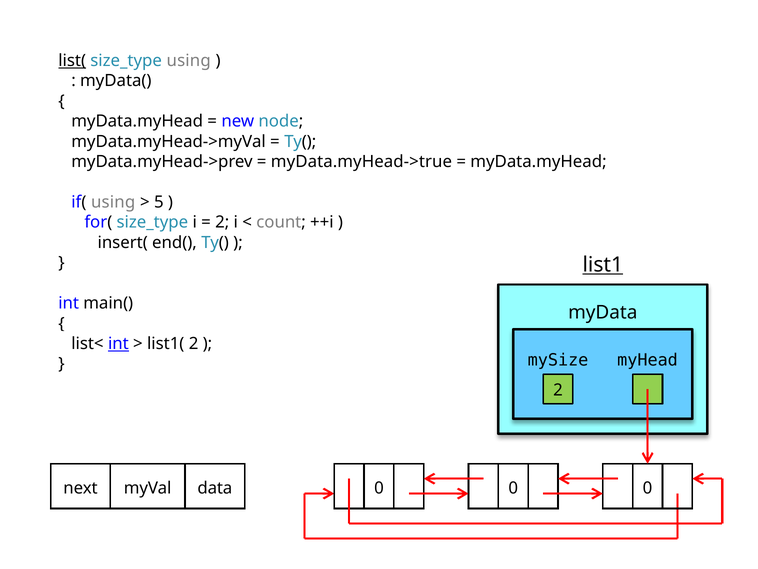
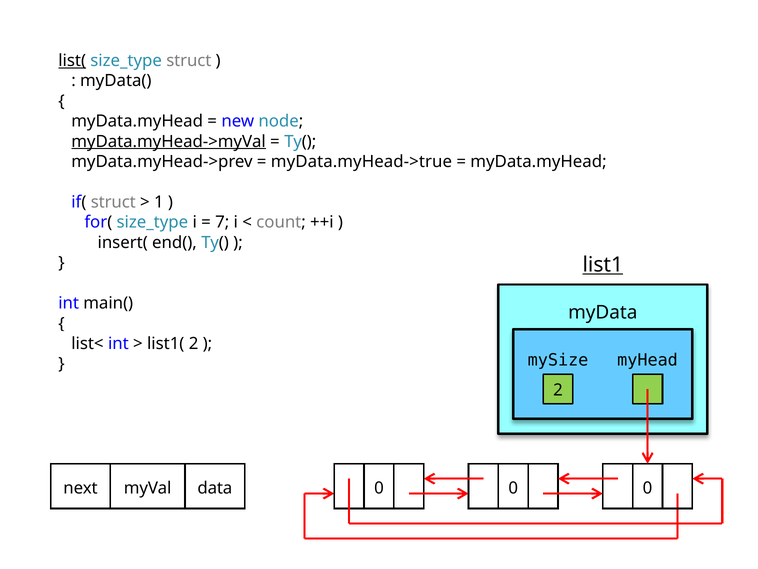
size_type using: using -> struct (189, 61)
myData.myHead->myVal underline: none -> present (169, 141)
if( using: using -> struct (113, 202)
5: 5 -> 1 (159, 202)
2: 2 -> 7 (222, 222)
int underline: present -> none (118, 343)
